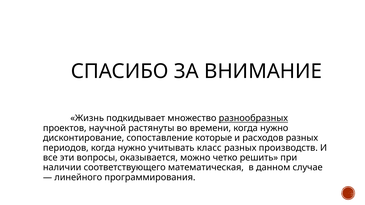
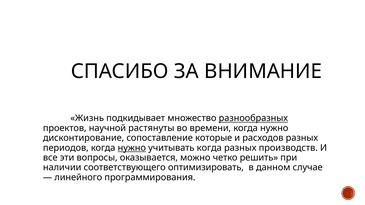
нужно underline: none -> present (132, 148)
учитывать класс: класс -> когда (209, 148)
математическая: математическая -> оптимизировать (206, 168)
